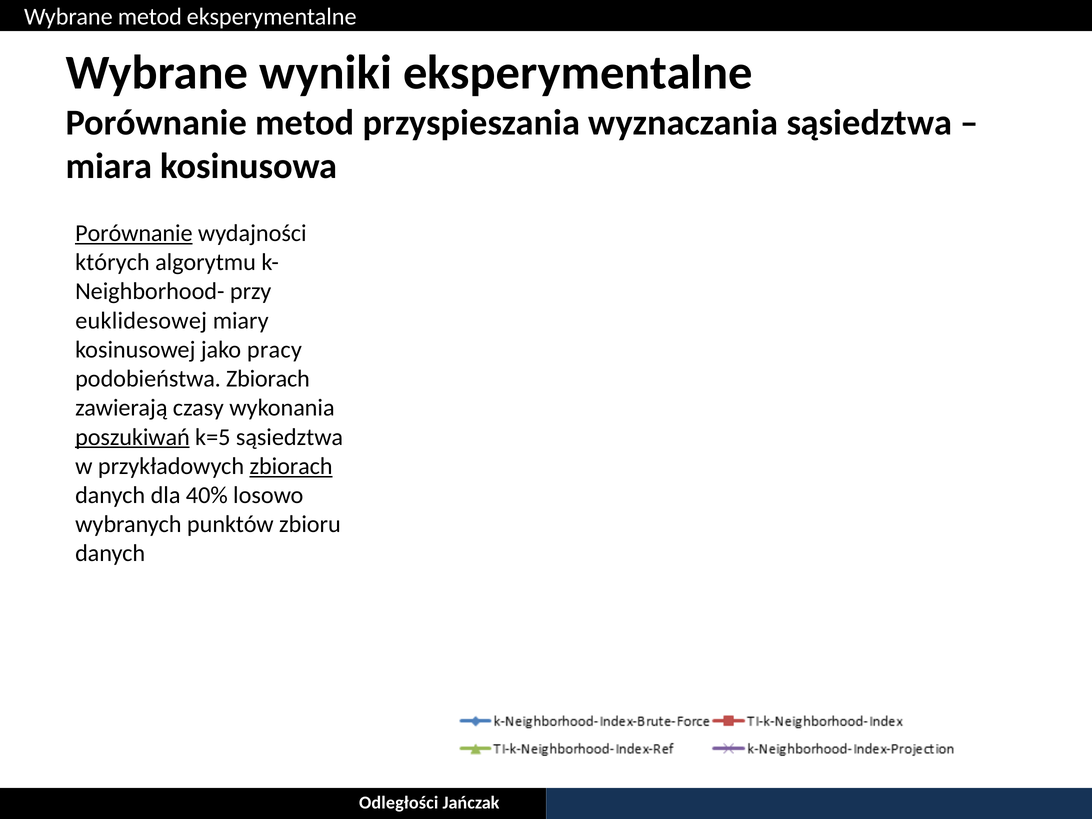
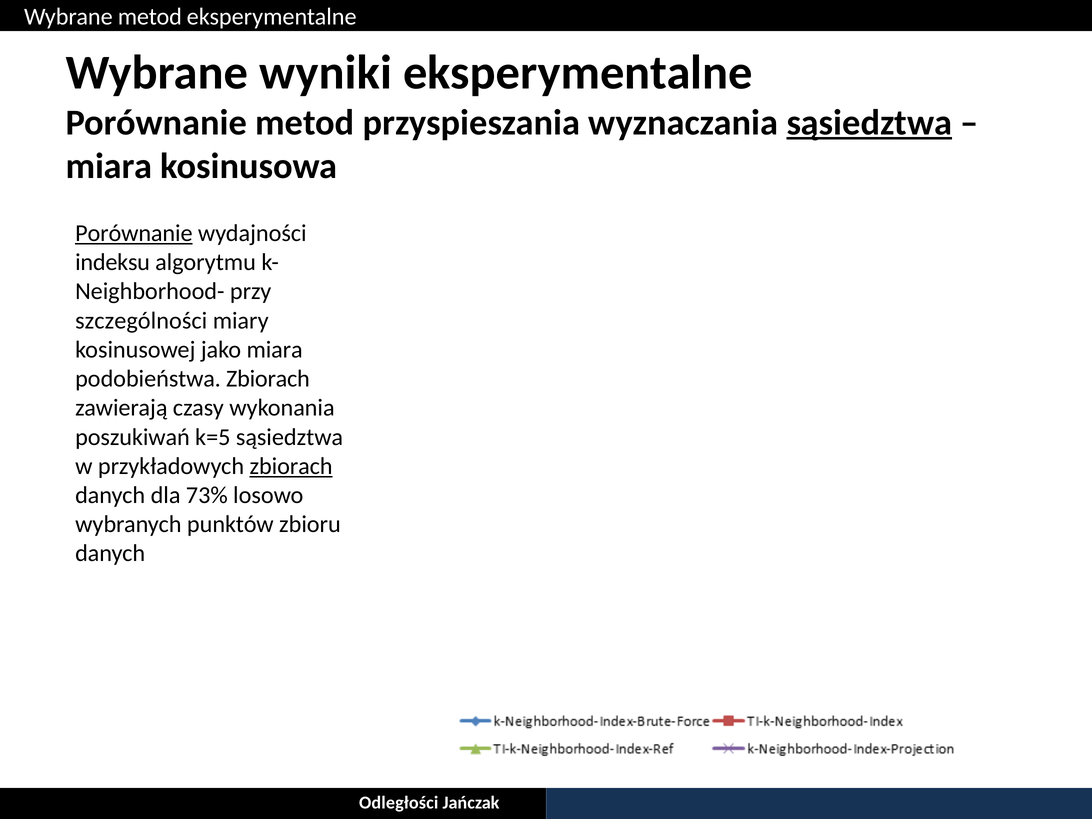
sąsiedztwa underline: none -> present (869, 123)
których: których -> indeksu (113, 262)
euklidesowej: euklidesowej -> szczególności (141, 321)
jako pracy: pracy -> miara (275, 350)
poszukiwań underline: present -> none (132, 437)
40%: 40% -> 73% (207, 495)
